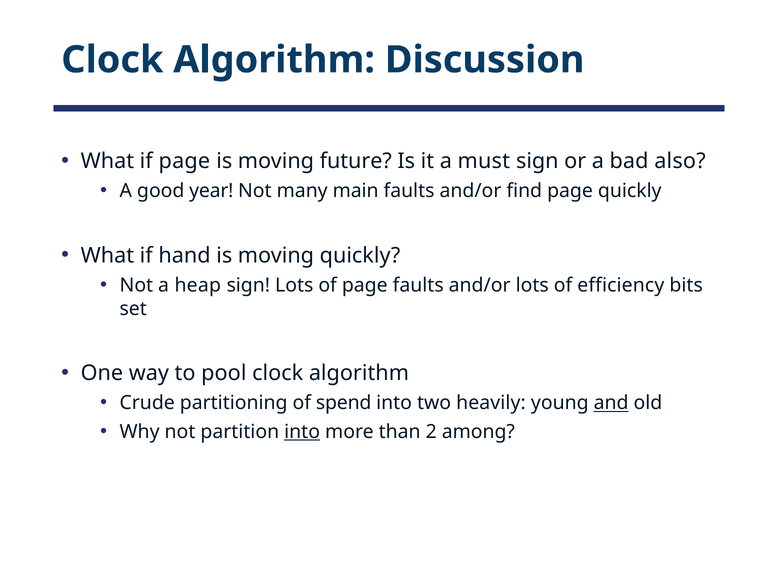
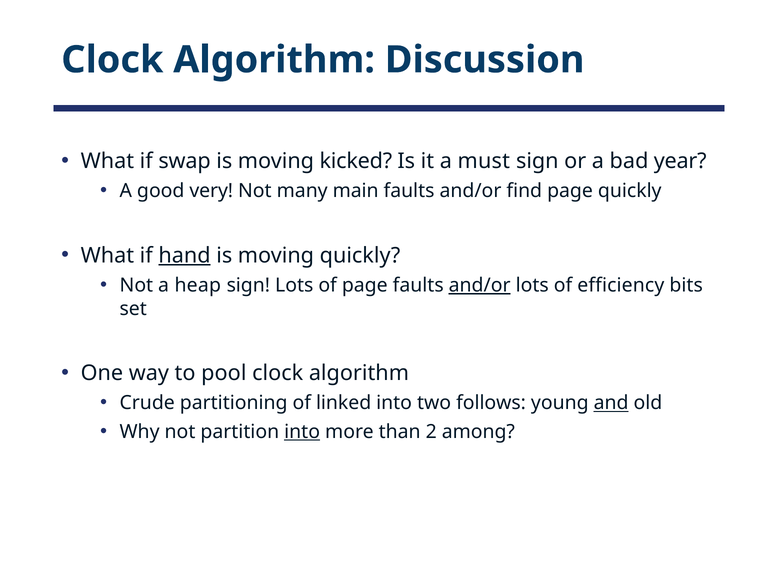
if page: page -> swap (185, 161)
future: future -> kicked (356, 161)
also: also -> year (680, 161)
year: year -> very (211, 191)
hand underline: none -> present (185, 255)
and/or underline: none -> present (480, 285)
spend: spend -> linked (344, 403)
heavily: heavily -> follows (491, 403)
